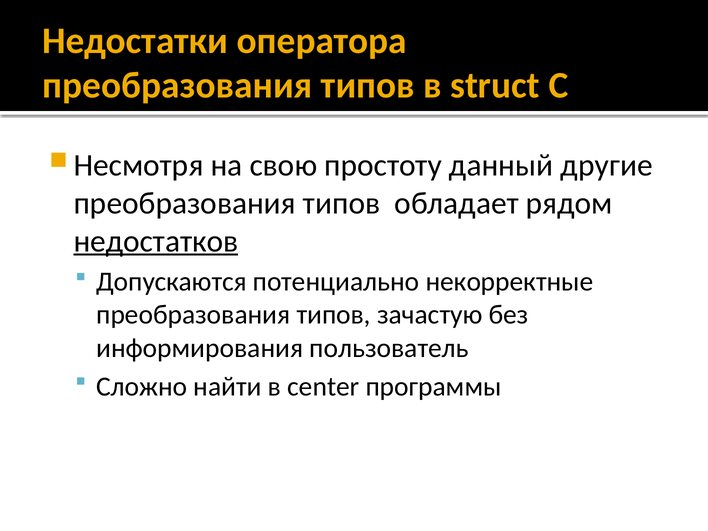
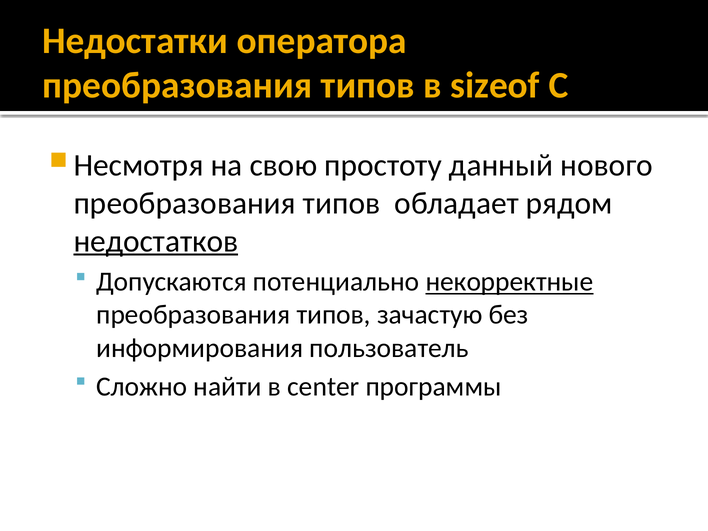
struct: struct -> sizeof (495, 86)
другие: другие -> нового (607, 166)
некорректные underline: none -> present (509, 282)
